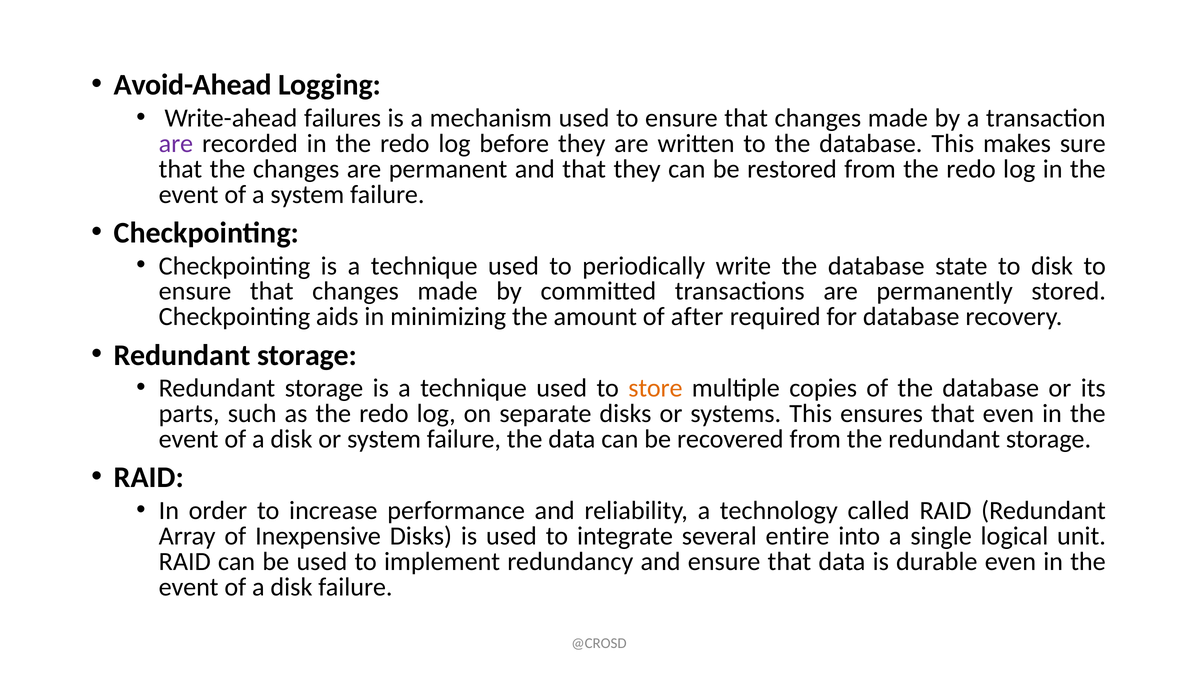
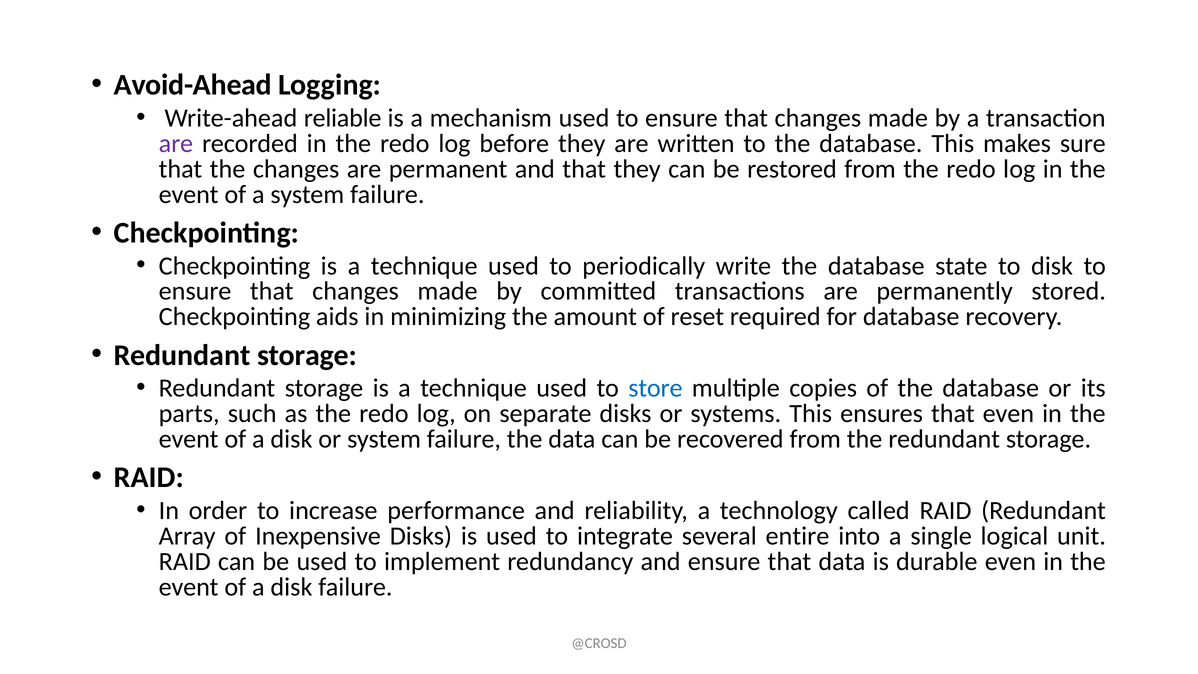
failures: failures -> reliable (343, 118)
after: after -> reset (697, 317)
store colour: orange -> blue (655, 388)
